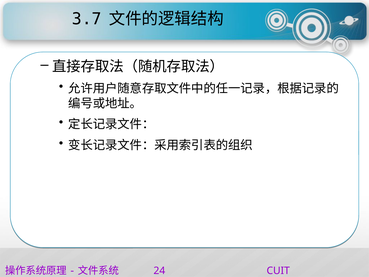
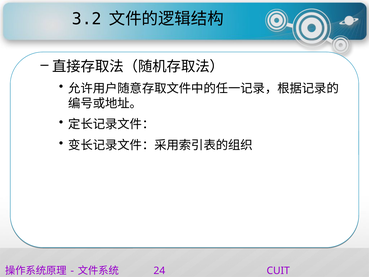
3.7: 3.7 -> 3.2 (87, 19)
